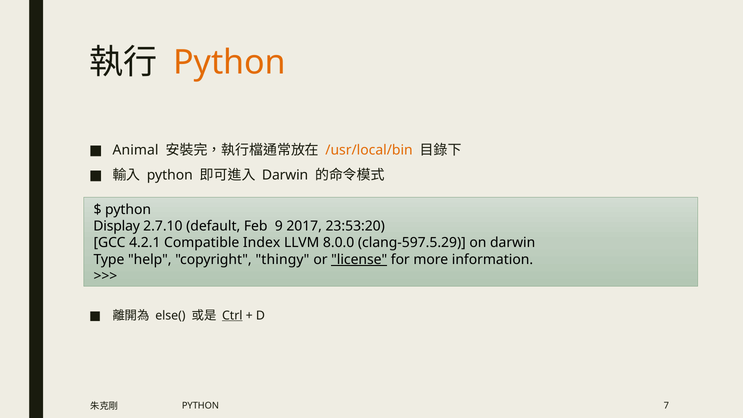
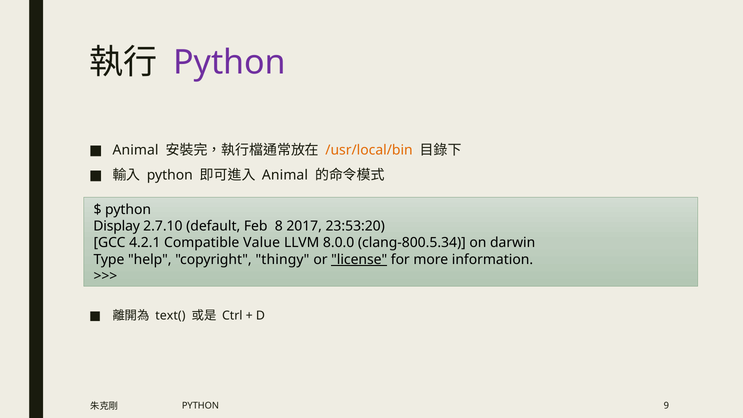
Python colour: orange -> purple (230, 62)
Darwin: Darwin -> Animal (285, 175)
9: 9 -> 8 (279, 226)
Index: Index -> Value (262, 243)
clang-597.5.29: clang-597.5.29 -> clang-800.5.34 (412, 243)
else(: else( -> text( (170, 315)
Ctrl underline: present -> none (232, 315)
7: 7 -> 9 (666, 405)
